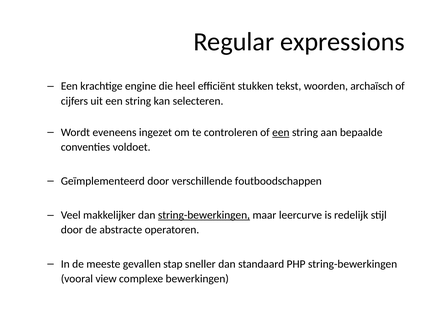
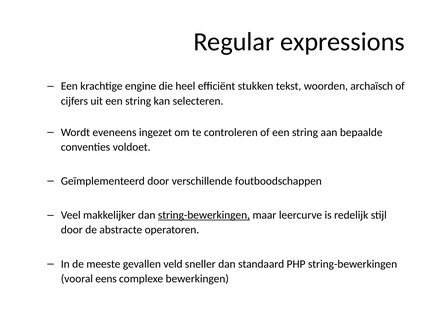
een underline: present -> none (281, 132)
stap: stap -> veld (173, 264)
view: view -> eens (106, 279)
